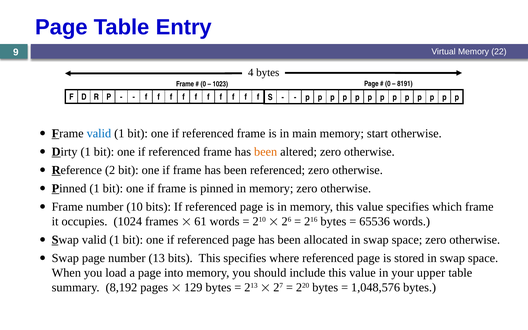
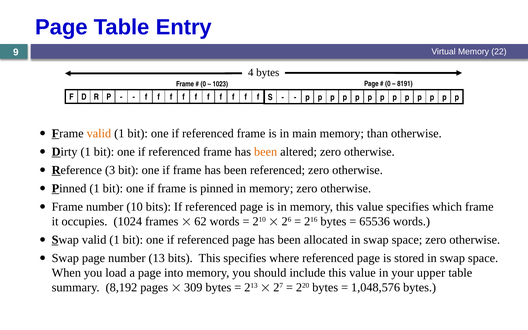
valid colour: blue -> orange (99, 133)
start: start -> than (378, 133)
2: 2 -> 3 (110, 170)
61: 61 -> 62 (200, 221)
129: 129 -> 309 (193, 287)
